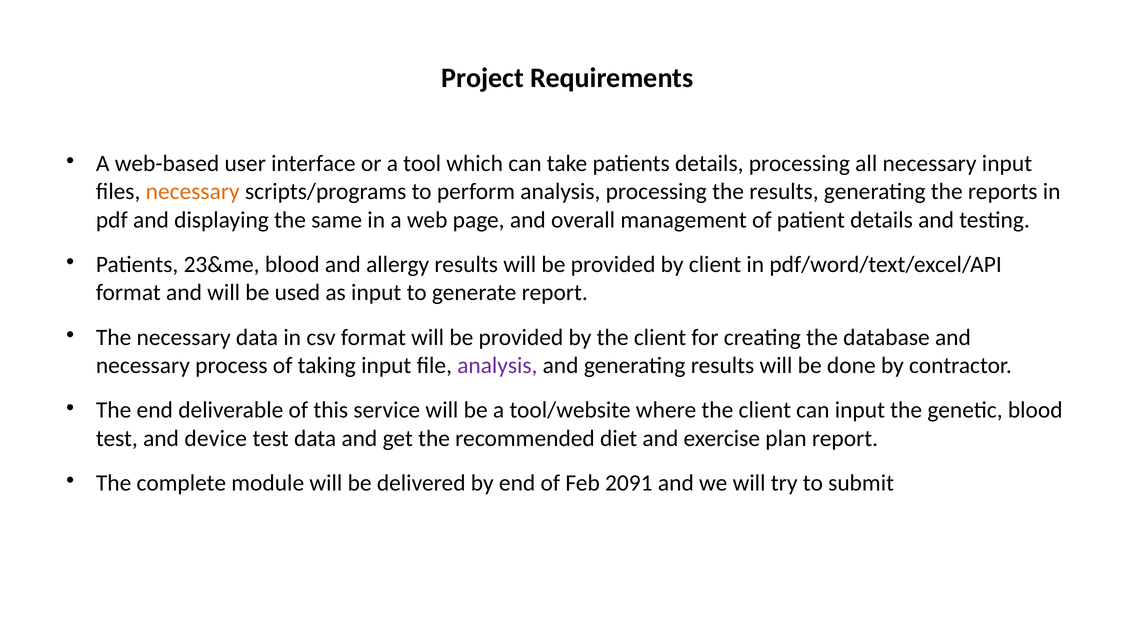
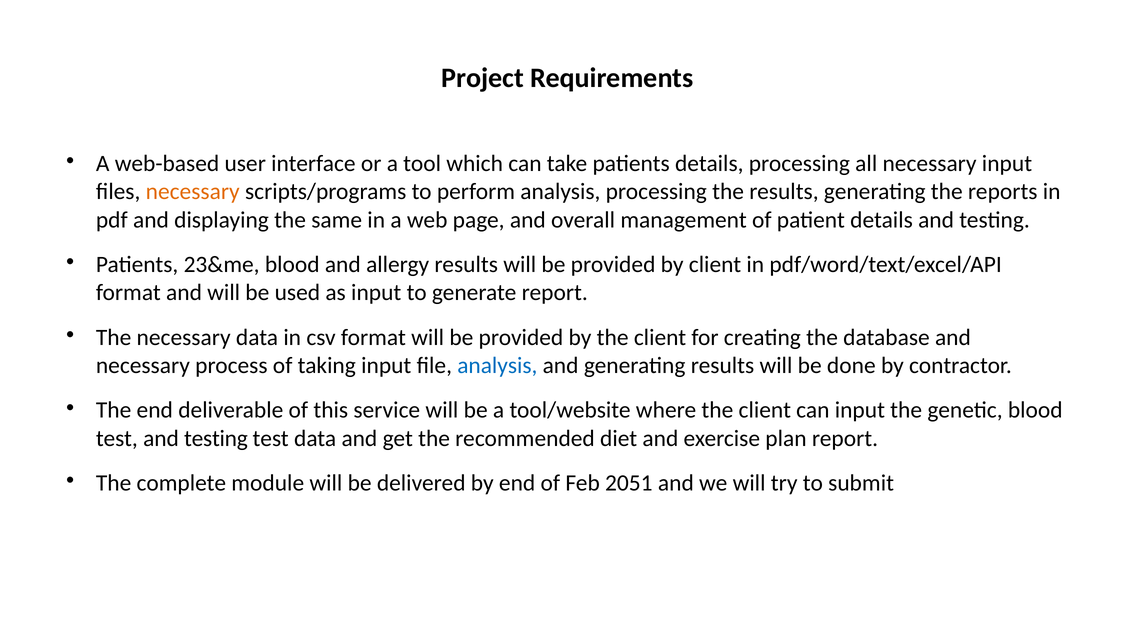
analysis colour: purple -> blue (497, 366)
test and device: device -> testing (216, 439)
2091: 2091 -> 2051 (629, 483)
